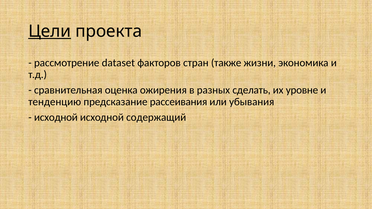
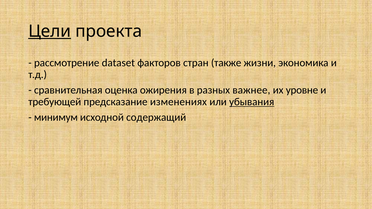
сделать: сделать -> важнее (251, 90)
тенденцию: тенденцию -> требующей (55, 102)
рассеивания: рассеивания -> изменениях (178, 102)
убывания underline: none -> present (252, 102)
исходной: исходной -> минимум (56, 118)
